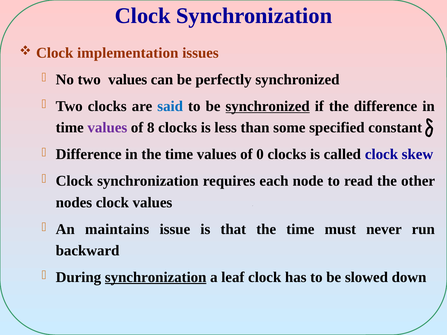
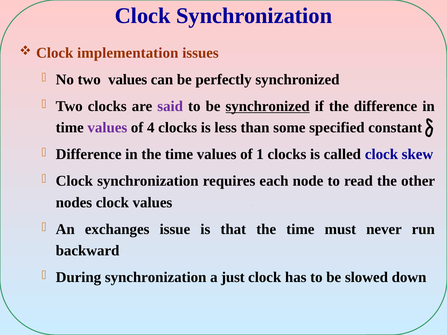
said colour: blue -> purple (170, 106)
8: 8 -> 4 (151, 128)
0: 0 -> 1 (260, 154)
maintains: maintains -> exchanges (117, 229)
synchronization underline: present -> none (156, 277)
leaf: leaf -> just (233, 277)
